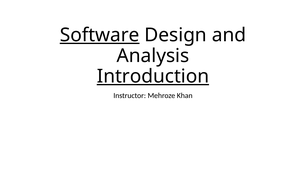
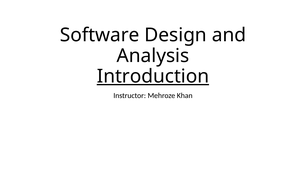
Software underline: present -> none (100, 35)
